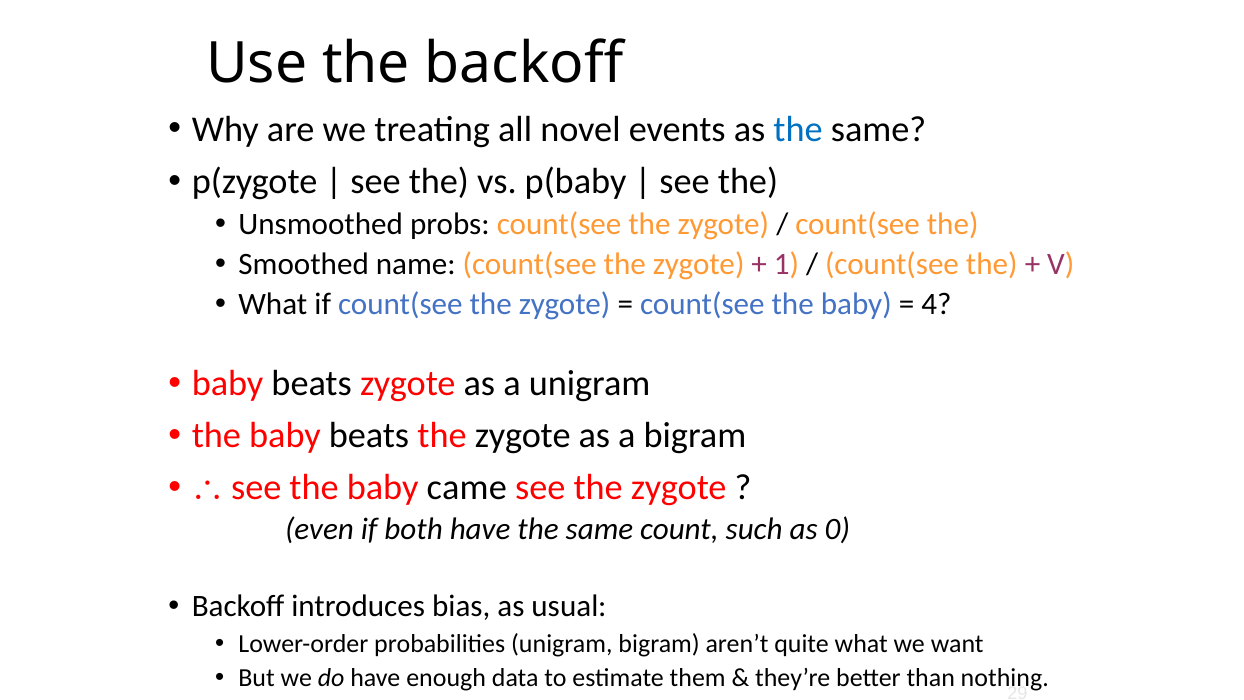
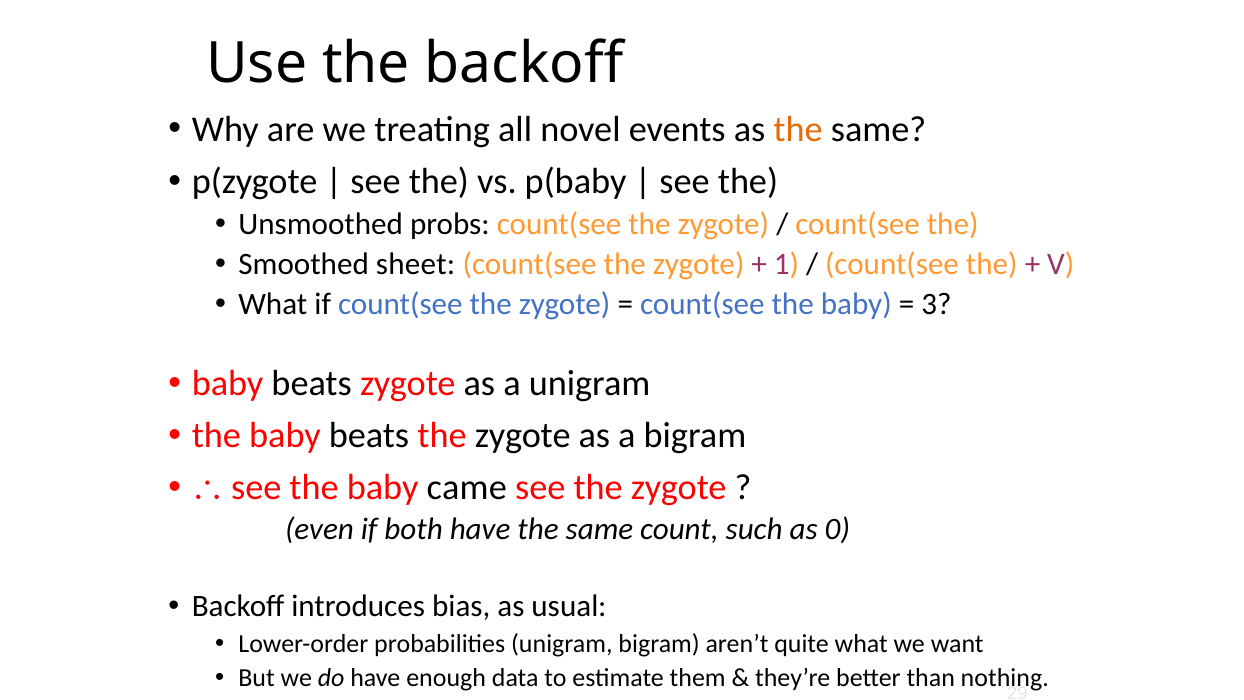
the colour: blue -> orange (798, 129)
name: name -> sheet (416, 264)
4: 4 -> 3 (936, 304)
